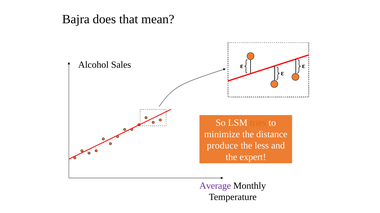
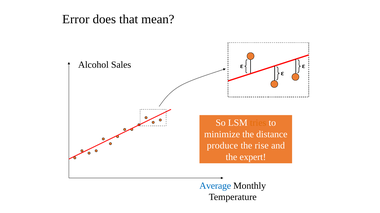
Bajra: Bajra -> Error (76, 19)
less: less -> rise (262, 146)
Average colour: purple -> blue (215, 186)
